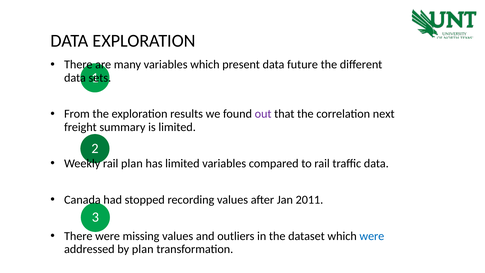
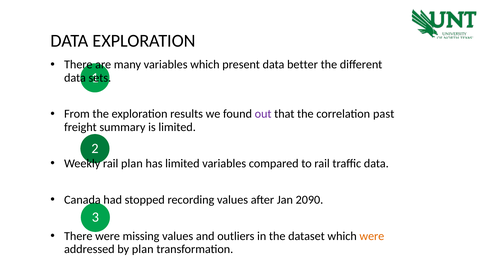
future: future -> better (303, 65)
next: next -> past (384, 114)
2011: 2011 -> 2090 (309, 200)
were colour: blue -> orange (372, 236)
